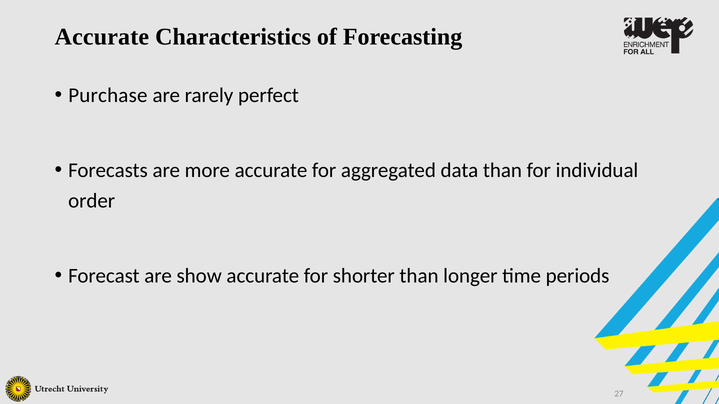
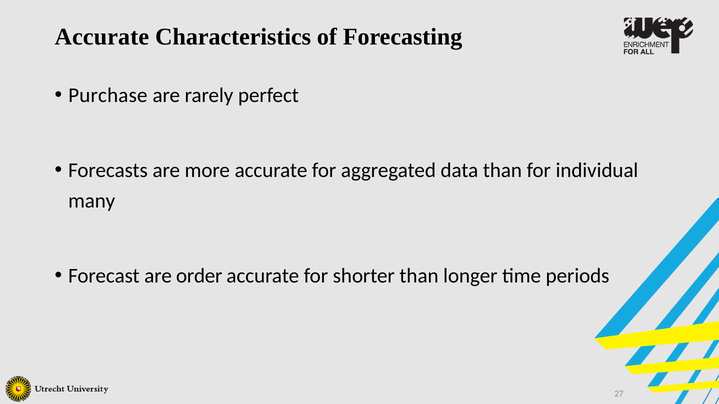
order: order -> many (92, 201)
show: show -> order (199, 276)
